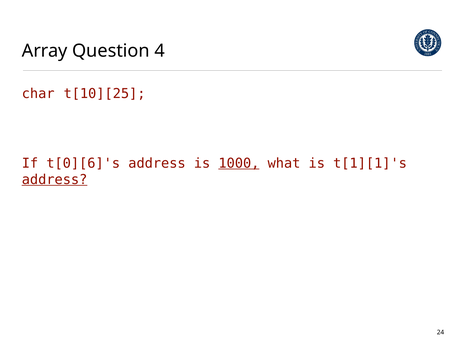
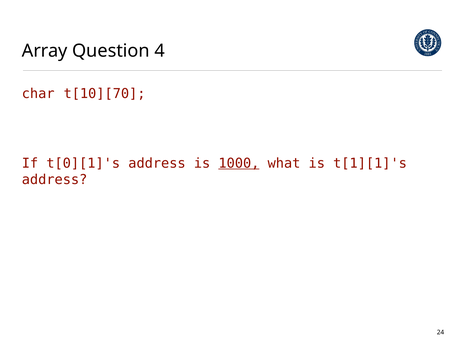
t[10][25: t[10][25 -> t[10][70 (105, 94)
t[0][6]'s: t[0][6]'s -> t[0][1]'s (83, 163)
address underline: present -> none (55, 179)
